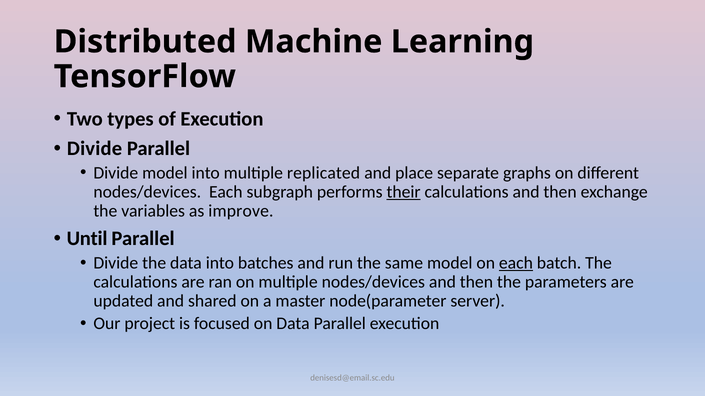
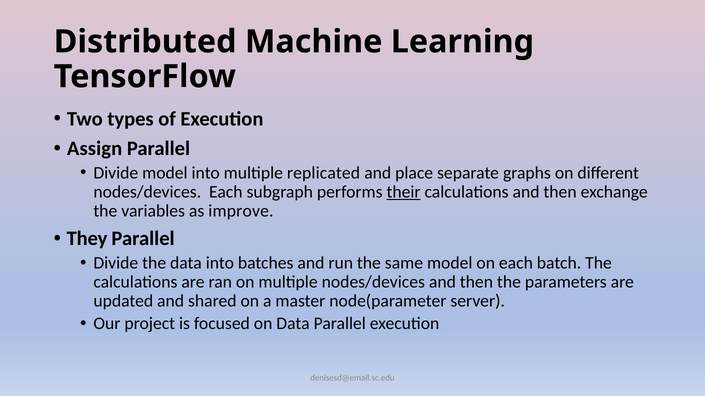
Divide: Divide -> Assign (95, 149)
Until: Until -> They (87, 239)
each underline: present -> none (516, 263)
